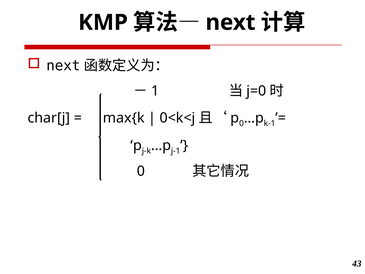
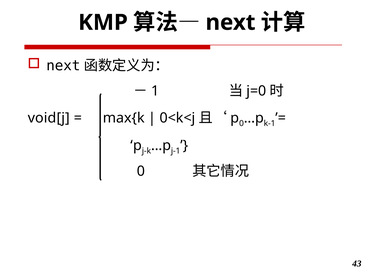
char[j: char[j -> void[j (49, 118)
